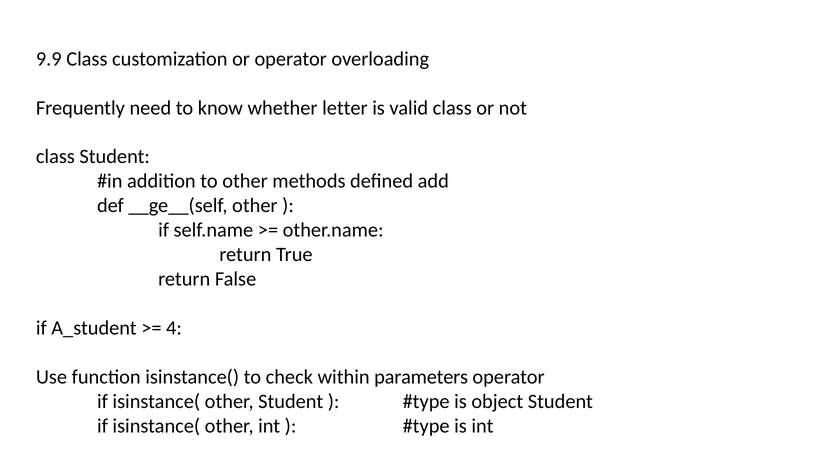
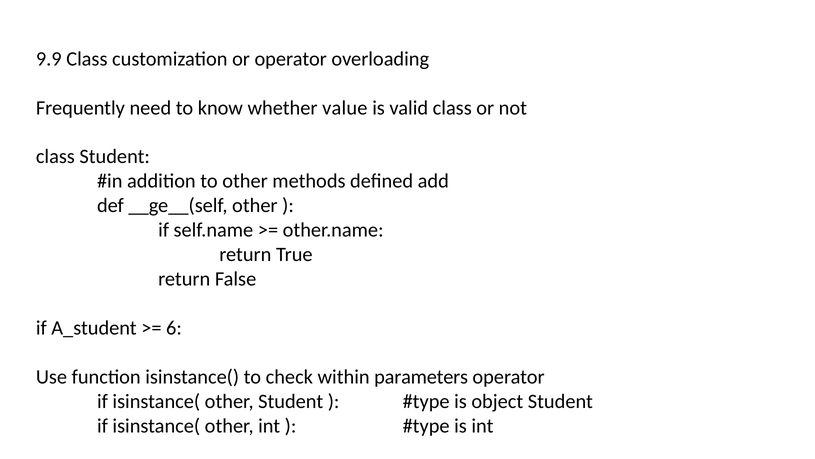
letter: letter -> value (345, 108)
4: 4 -> 6 (174, 328)
